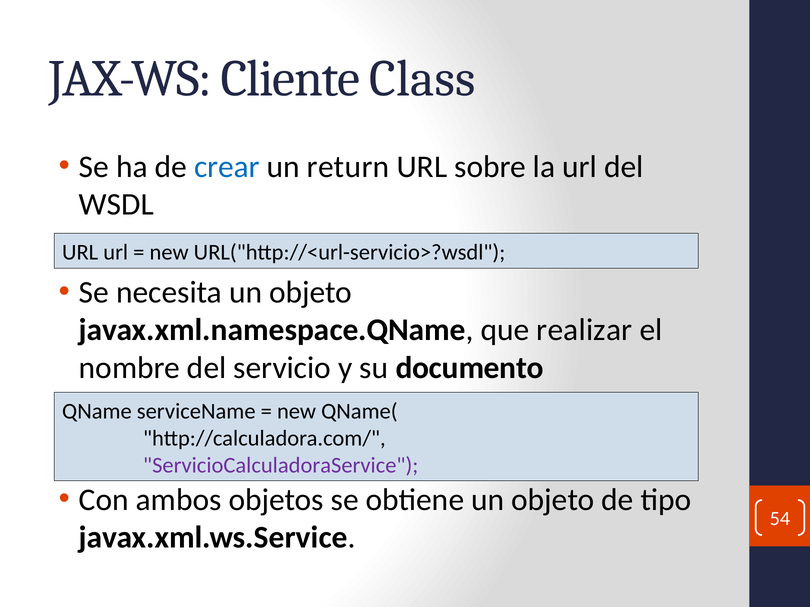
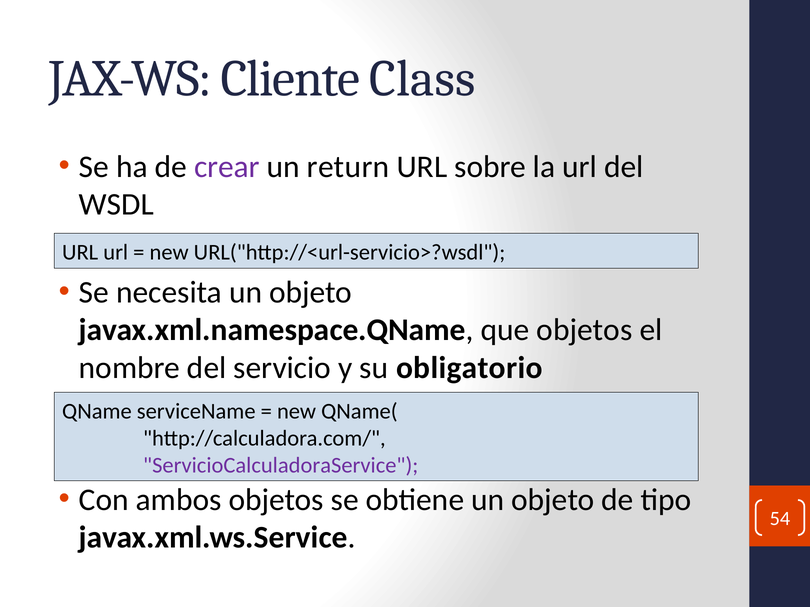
crear colour: blue -> purple (227, 167)
que realizar: realizar -> objetos (584, 330)
documento: documento -> obligatorio (469, 368)
